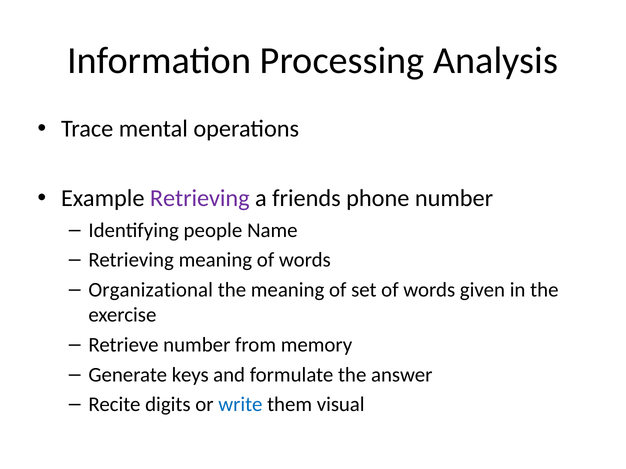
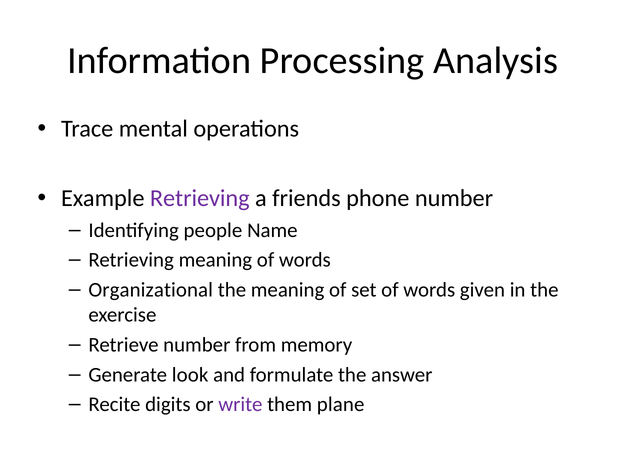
keys: keys -> look (190, 375)
write colour: blue -> purple (240, 405)
visual: visual -> plane (341, 405)
